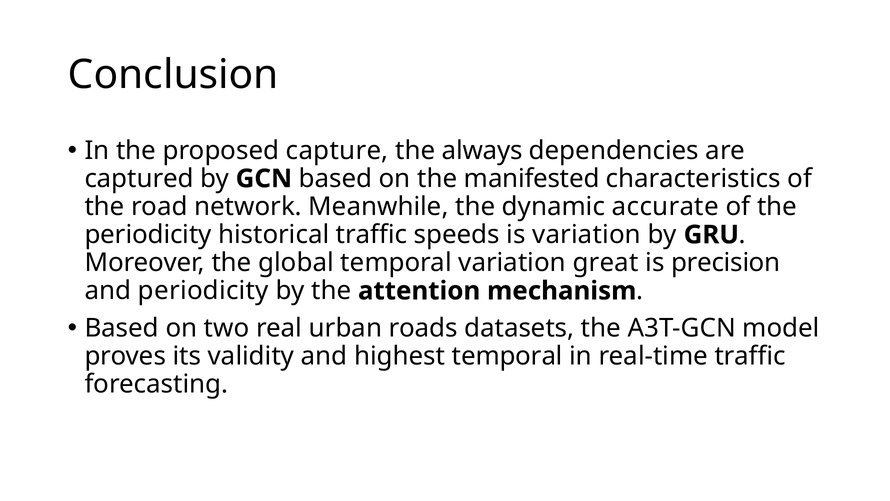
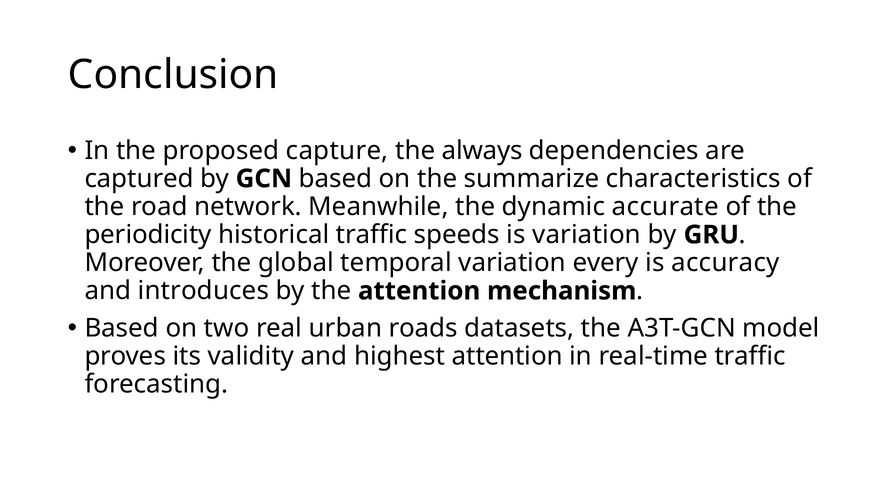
manifested: manifested -> summarize (532, 179)
great: great -> every (606, 263)
precision: precision -> accuracy (726, 263)
and periodicity: periodicity -> introduces (203, 291)
highest temporal: temporal -> attention (507, 356)
